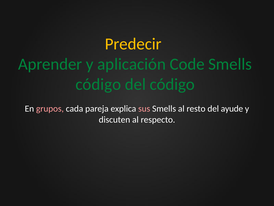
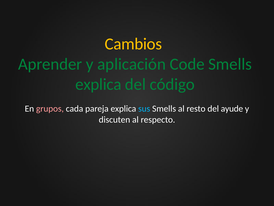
Predecir: Predecir -> Cambios (133, 44)
código: código -> explica (98, 84)
sus colour: pink -> light blue (144, 108)
